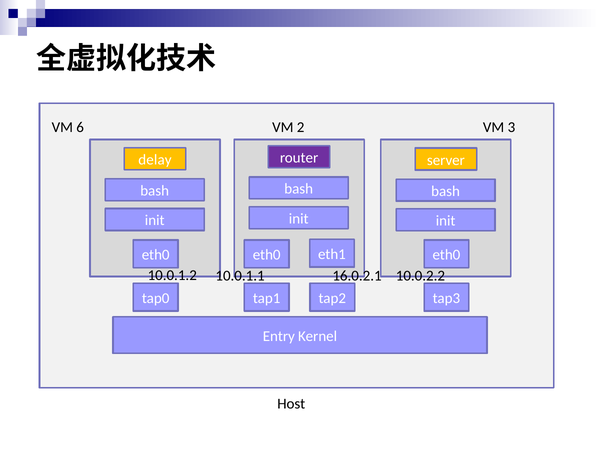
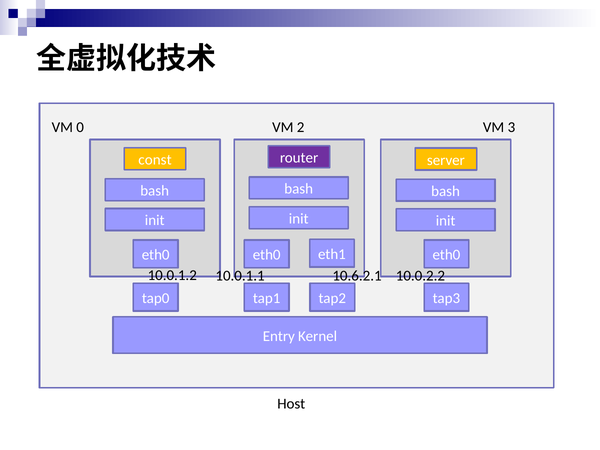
6: 6 -> 0 (80, 127)
delay: delay -> const (155, 160)
16.0.2.1: 16.0.2.1 -> 10.6.2.1 (357, 276)
